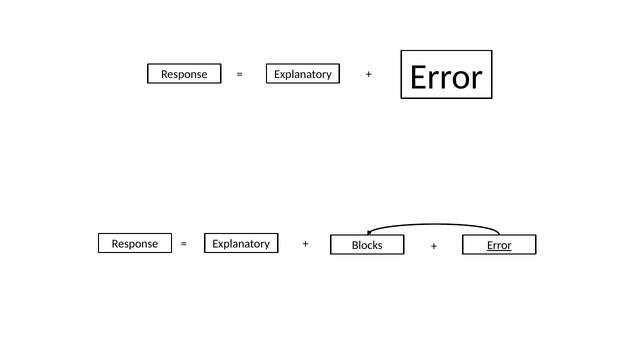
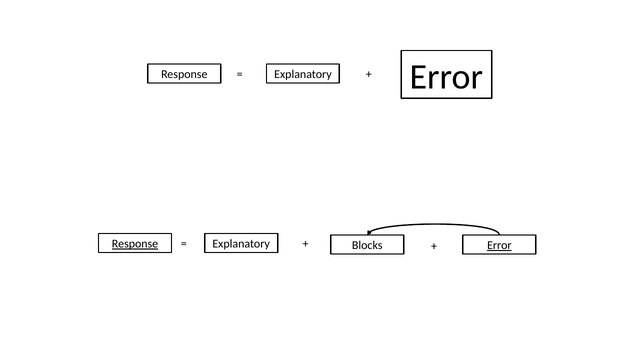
Response underline: none -> present (135, 244)
